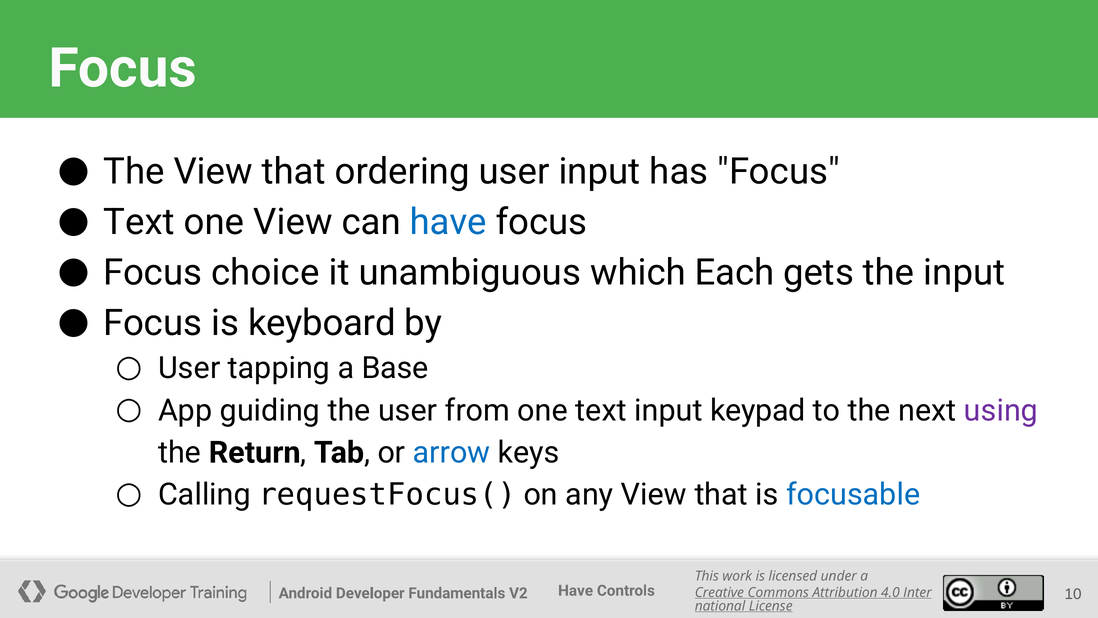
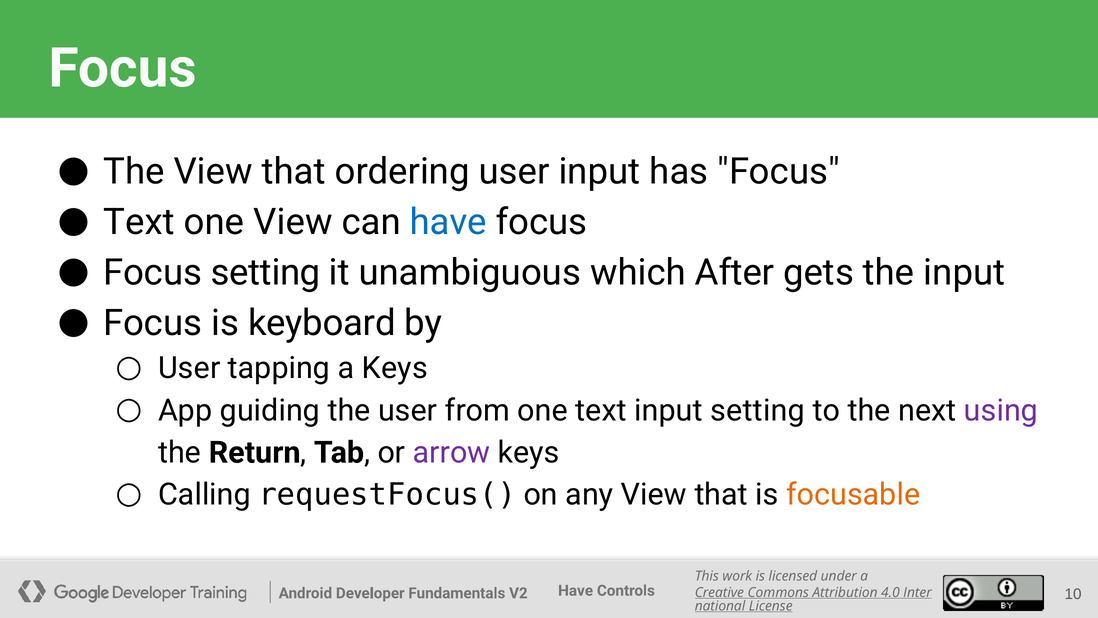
Focus choice: choice -> setting (266, 272)
Each: Each -> After (735, 272)
a Base: Base -> Keys (395, 368)
input keypad: keypad -> setting (758, 410)
arrow colour: blue -> purple (452, 452)
focusable colour: blue -> orange (853, 494)
